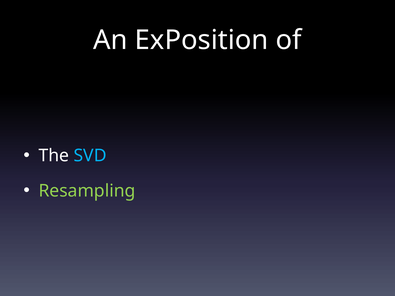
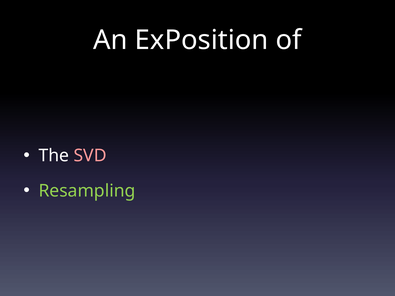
SVD colour: light blue -> pink (90, 156)
